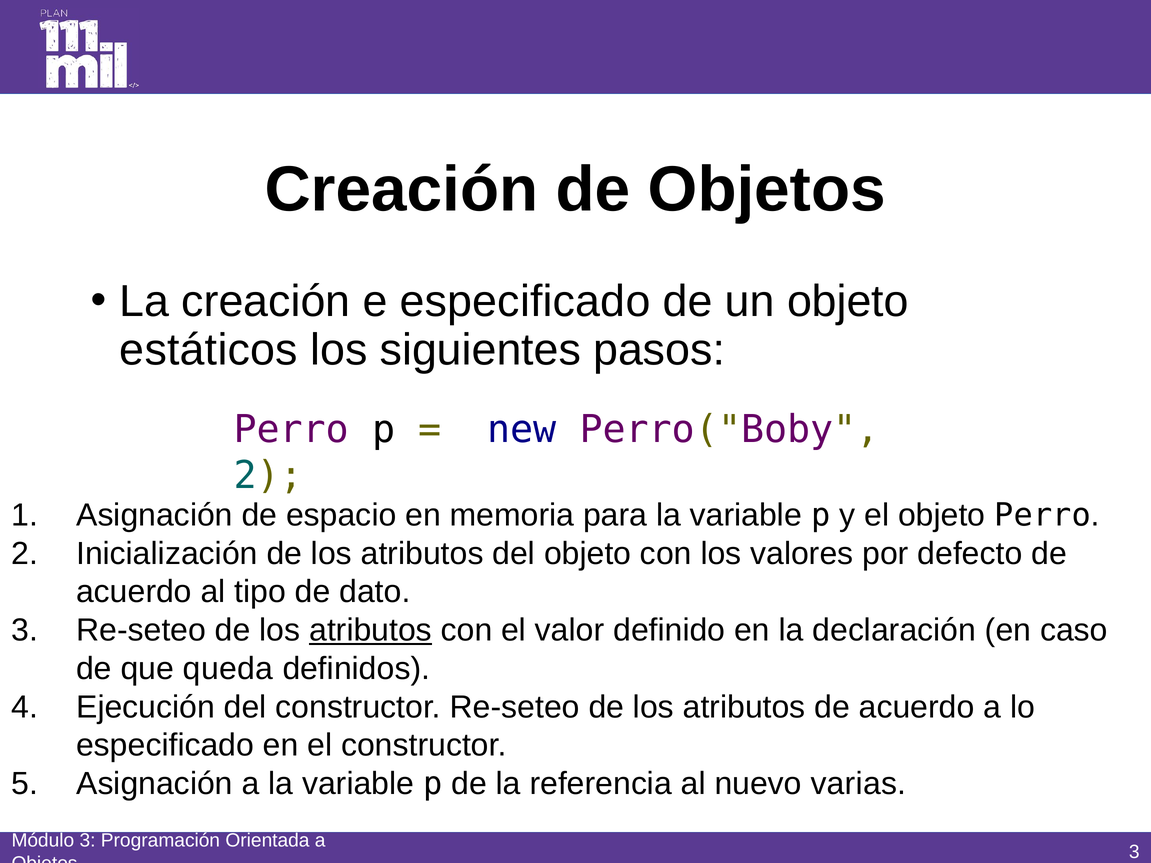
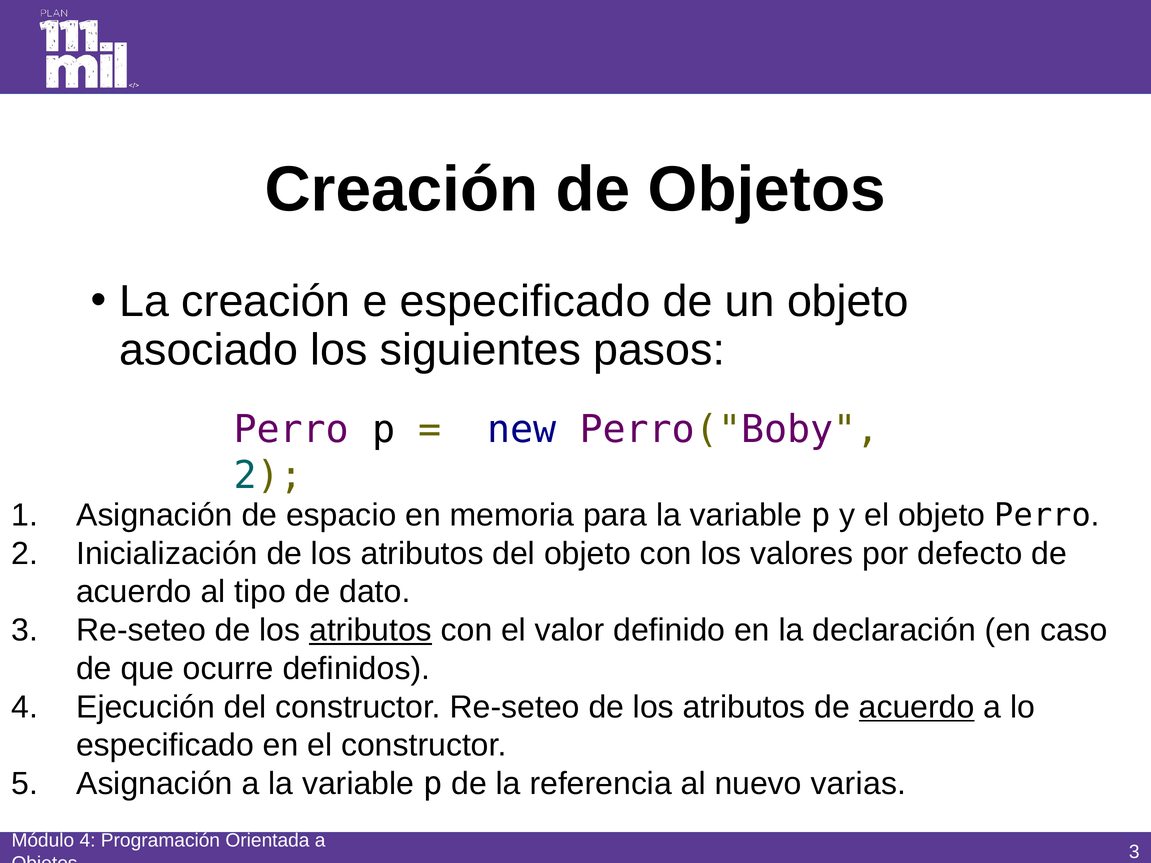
estáticos: estáticos -> asociado (209, 350)
queda: queda -> ocurre (228, 669)
acuerdo underline: none -> present (917, 707)
Módulo 3: 3 -> 4 (88, 840)
